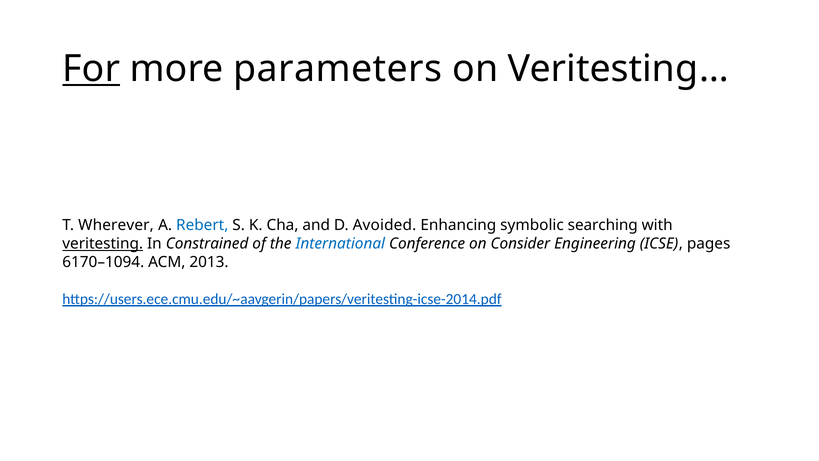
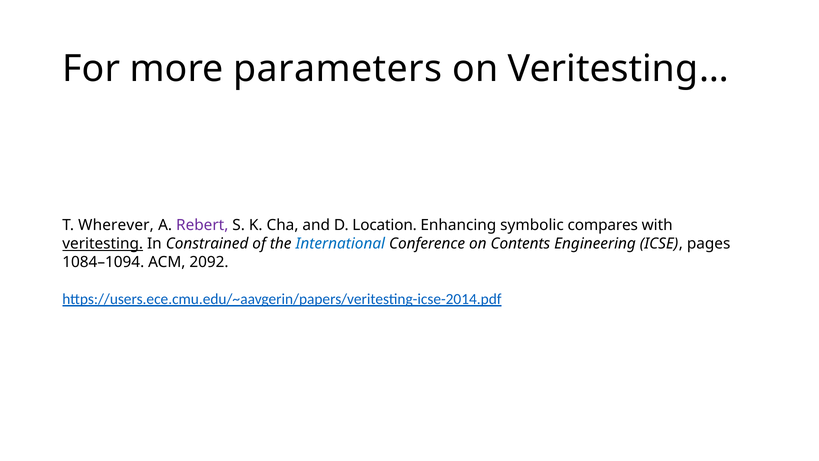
For underline: present -> none (91, 69)
Rebert colour: blue -> purple (202, 225)
Avoided: Avoided -> Location (385, 225)
searching: searching -> compares (603, 225)
Consider: Consider -> Contents (520, 244)
6170–1094: 6170–1094 -> 1084–1094 (103, 262)
2013: 2013 -> 2092 (209, 262)
